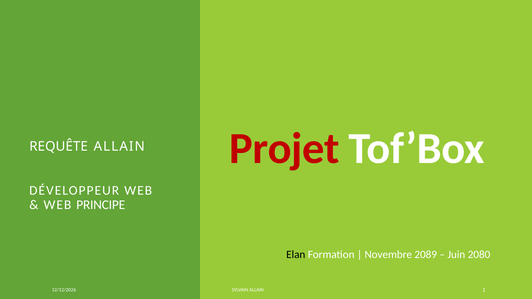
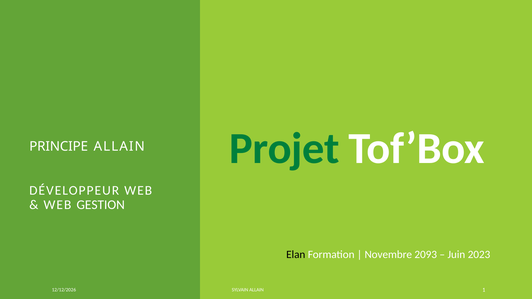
Projet colour: red -> green (284, 149)
REQUÊTE: REQUÊTE -> PRINCIPE (59, 146)
PRINCIPE: PRINCIPE -> GESTION (101, 205)
2089: 2089 -> 2093 (426, 255)
2080: 2080 -> 2023 (479, 255)
